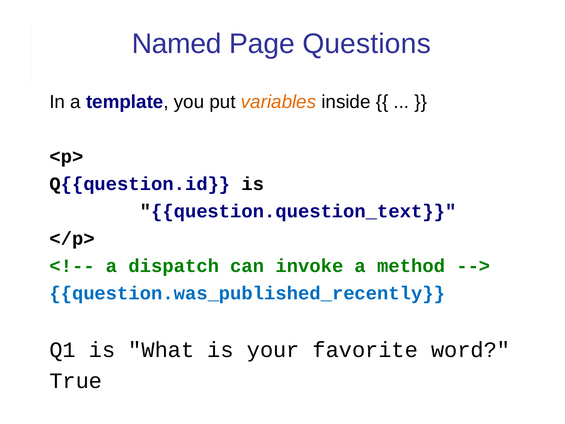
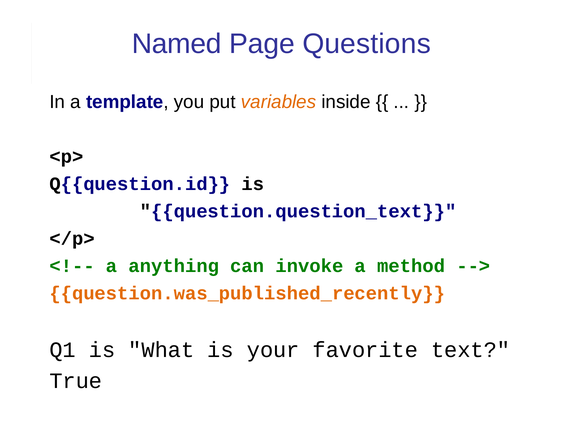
dispatch: dispatch -> anything (174, 266)
question.was_published_recently colour: blue -> orange (247, 293)
word: word -> text (471, 350)
